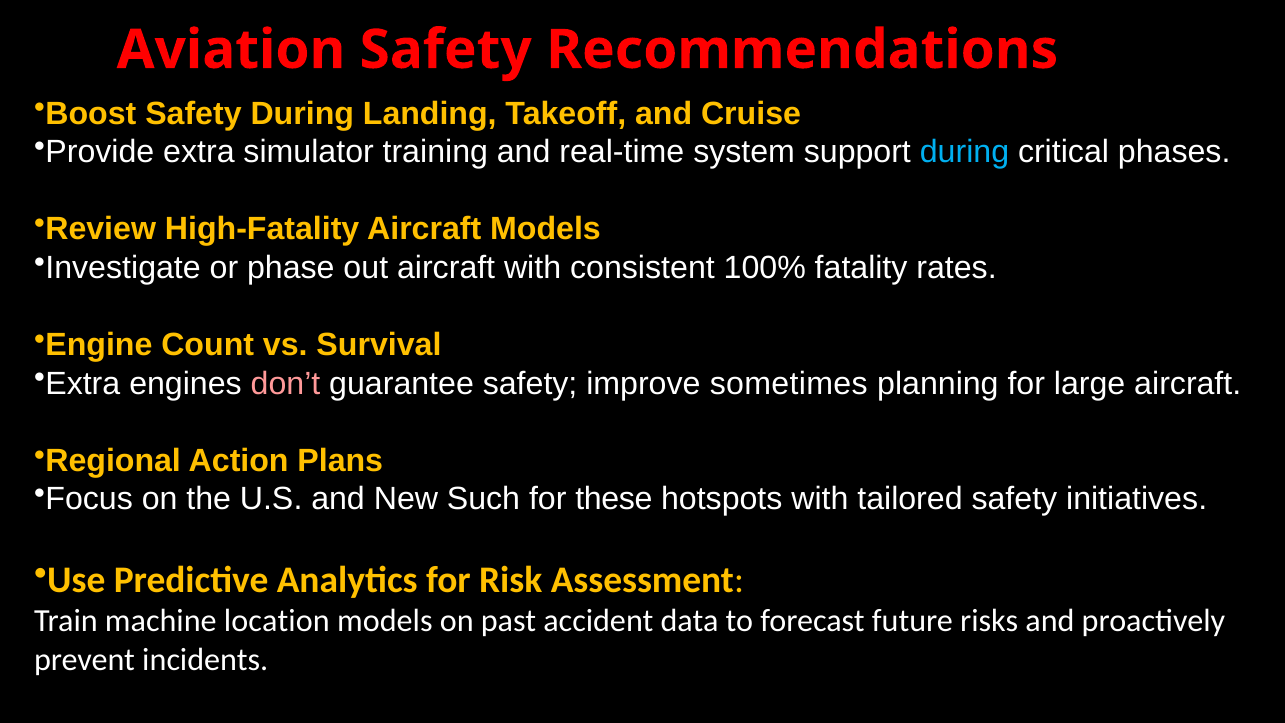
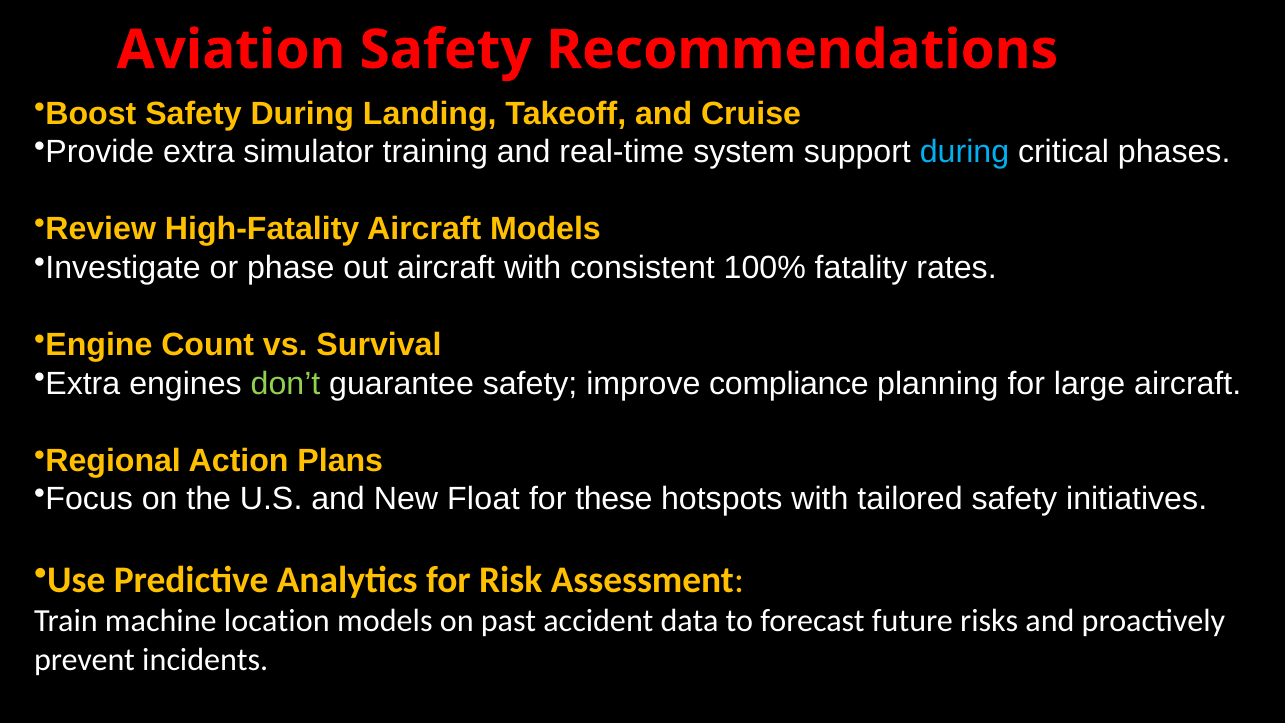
don’t colour: pink -> light green (285, 383)
sometimes: sometimes -> compliance (789, 383)
Such: Such -> Float (483, 499)
